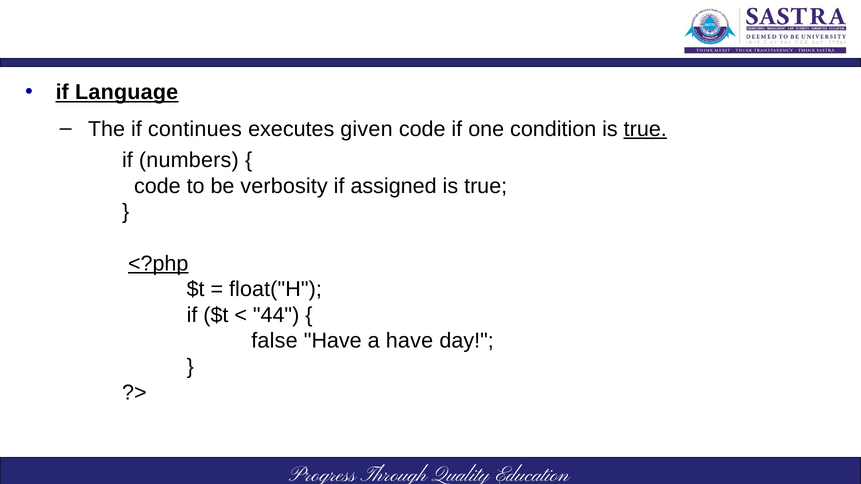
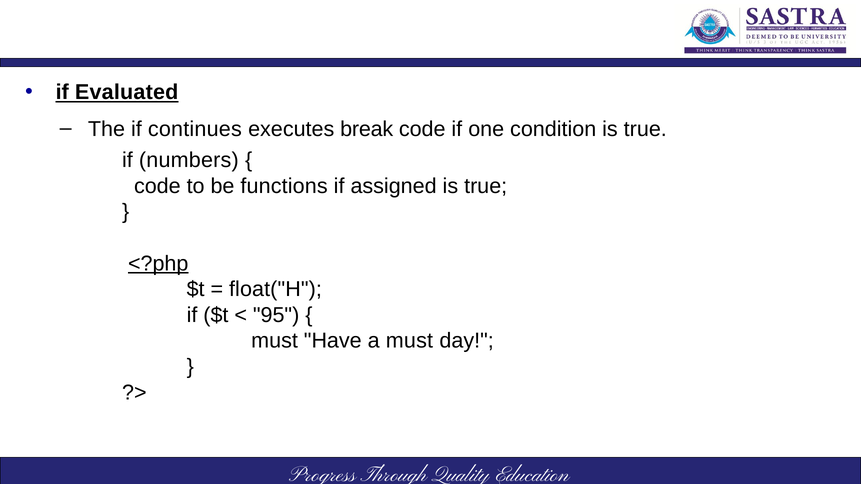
Language: Language -> Evaluated (127, 92)
given: given -> break (367, 129)
true underline: present -> none (645, 129)
verbosity: verbosity -> functions (284, 186)
44: 44 -> 95 (276, 315)
false: false -> must (275, 341)
a have: have -> must (409, 341)
